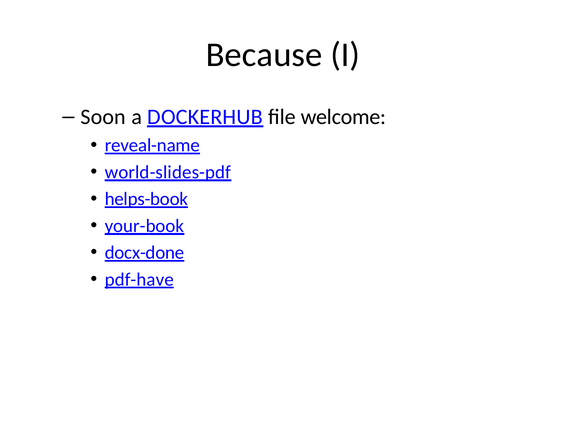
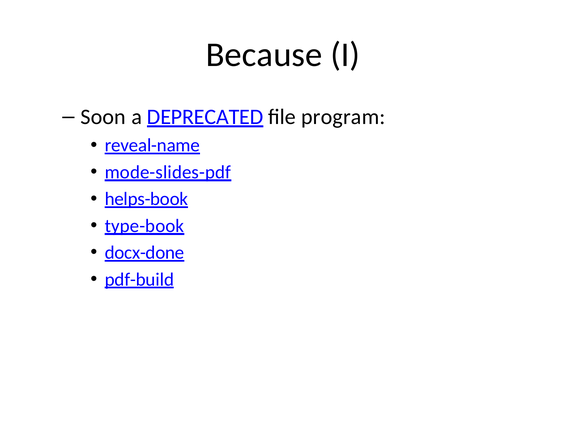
DOCKERHUB: DOCKERHUB -> DEPRECATED (205, 117)
welcome: welcome -> program (343, 117)
world-slides-pdf: world-slides-pdf -> mode-slides-pdf (168, 172)
your-book: your-book -> type-book (144, 226)
pdf-have: pdf-have -> pdf-build (139, 279)
